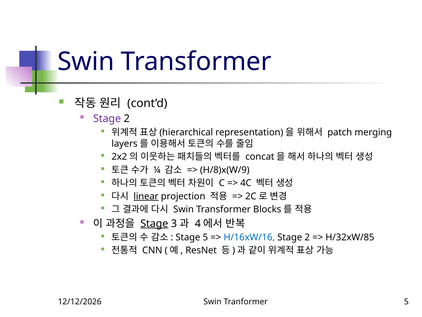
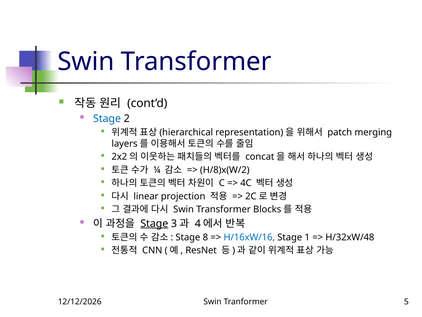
Stage colour: purple -> blue (107, 118)
H/8)x(W/9: H/8)x(W/9 -> H/8)x(W/2 (225, 170)
linear underline: present -> none (146, 196)
Stage 5: 5 -> 8 (205, 237)
2: 2 -> 1 (307, 237)
H/32xW/85: H/32xW/85 -> H/32xW/48 (350, 237)
